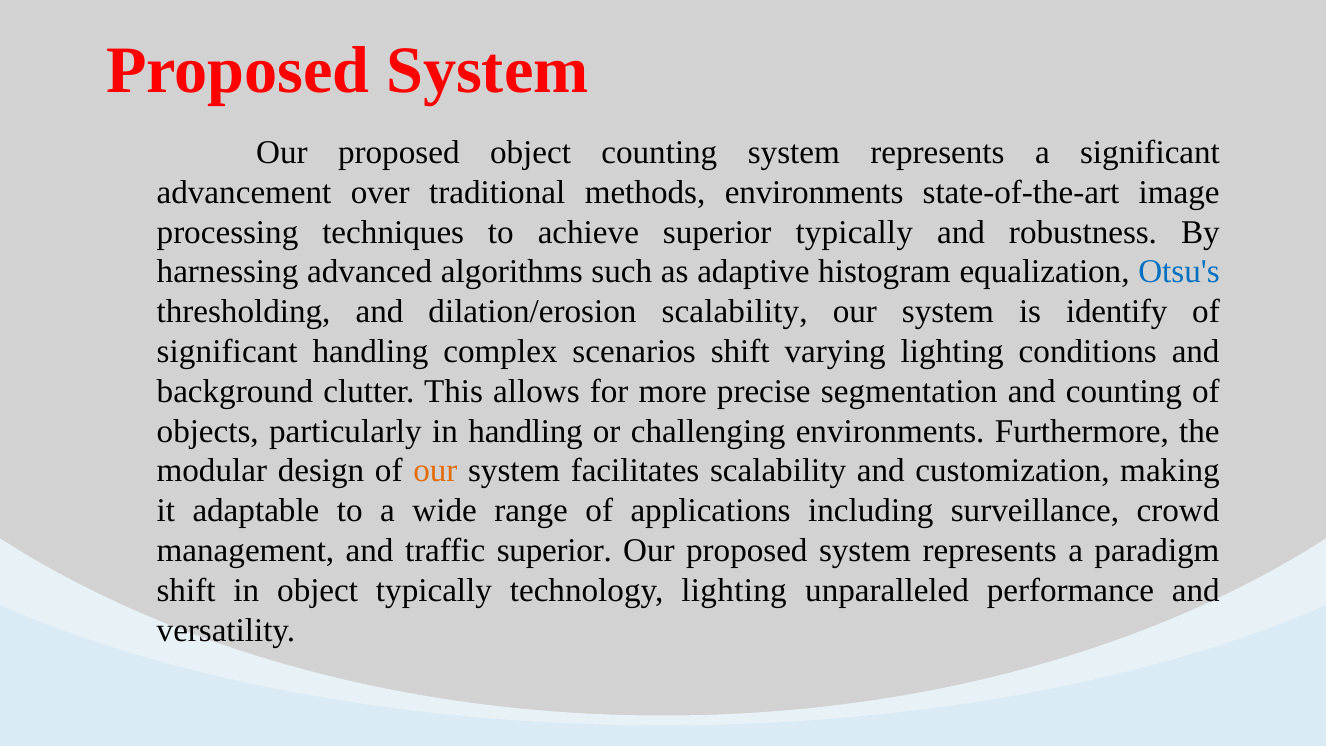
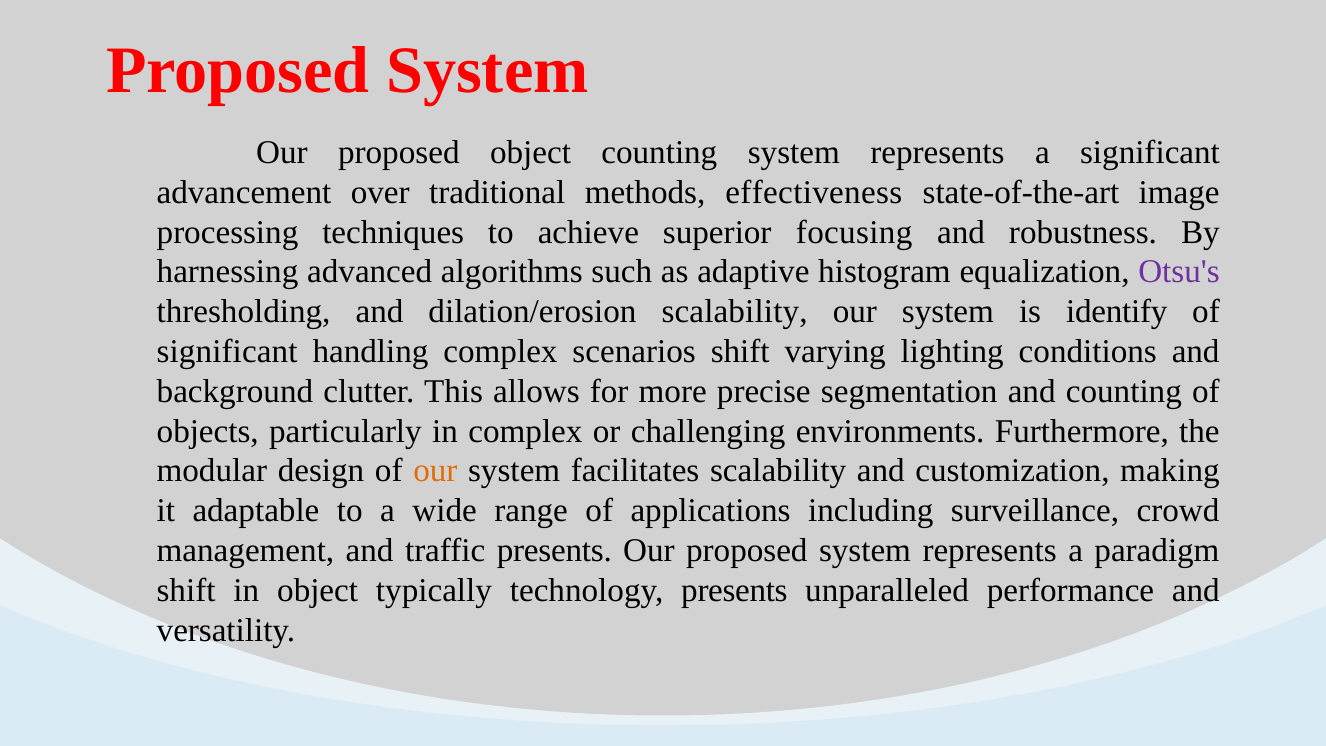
methods environments: environments -> effectiveness (814, 192)
superior typically: typically -> focusing (854, 232)
Otsu's colour: blue -> purple (1179, 272)
in handling: handling -> complex (525, 431)
traffic superior: superior -> presents (554, 550)
technology lighting: lighting -> presents (734, 590)
